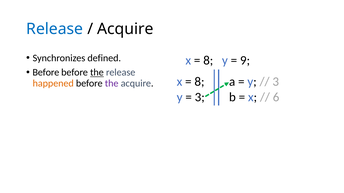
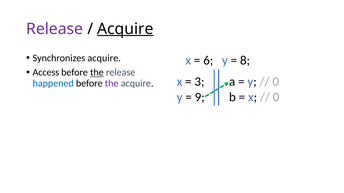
Release colour: blue -> purple (55, 29)
Acquire underline: none -> present (125, 29)
Synchronizes defined: defined -> acquire (104, 58)
8: 8 -> 6 (208, 61)
9: 9 -> 8 (245, 61)
Before: Before -> Access (46, 73)
3: 3 -> 0 (276, 82)
happened colour: orange -> blue (53, 83)
8: 8 -> 3 (199, 82)
3: 3 -> 9 (200, 97)
6: 6 -> 0 (276, 97)
